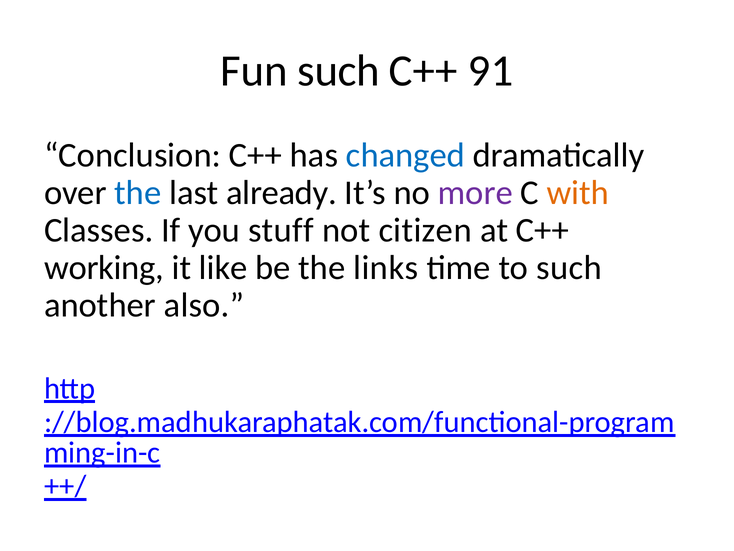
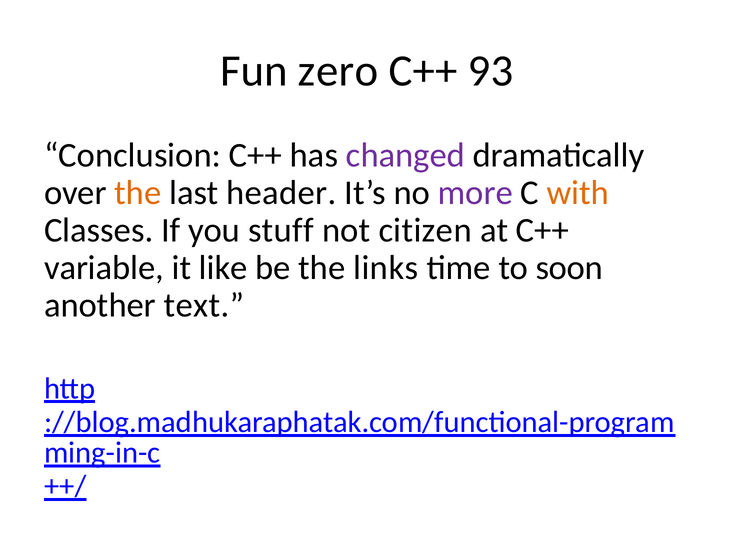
Fun such: such -> zero (338, 71)
91: 91 -> 93 (491, 71)
changed colour: blue -> purple (405, 155)
the colour: blue -> orange (138, 193)
already: already -> header (281, 193)
working: working -> variable (104, 268)
to such: such -> soon (569, 268)
also: also -> text (204, 305)
